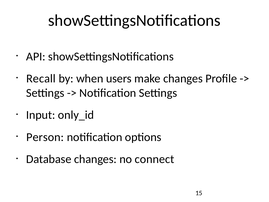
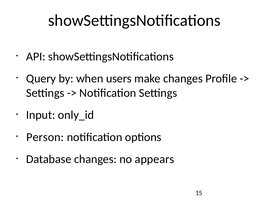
Recall: Recall -> Query (41, 78)
connect: connect -> appears (154, 159)
